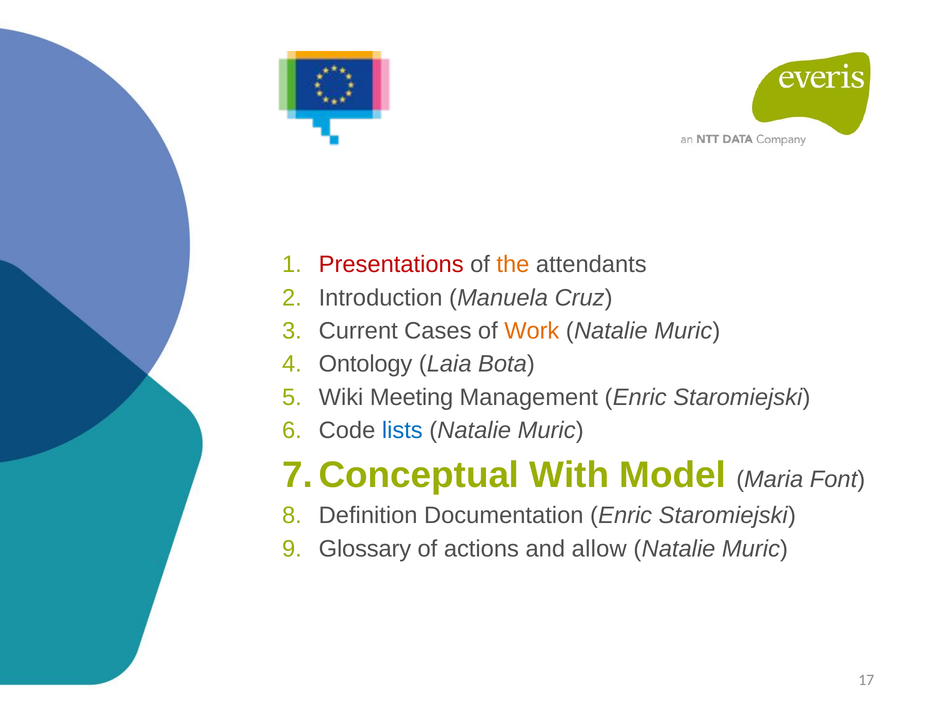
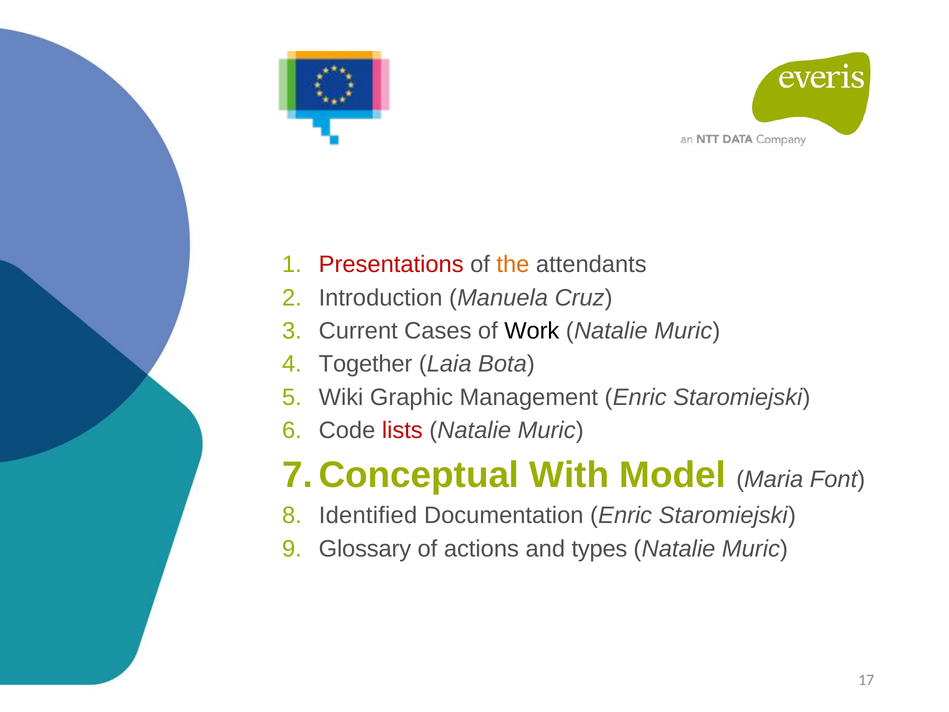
Work colour: orange -> black (532, 331)
Ontology: Ontology -> Together (366, 364)
Meeting: Meeting -> Graphic (411, 397)
lists colour: blue -> red (402, 430)
Definition: Definition -> Identified (368, 515)
allow: allow -> types (599, 549)
